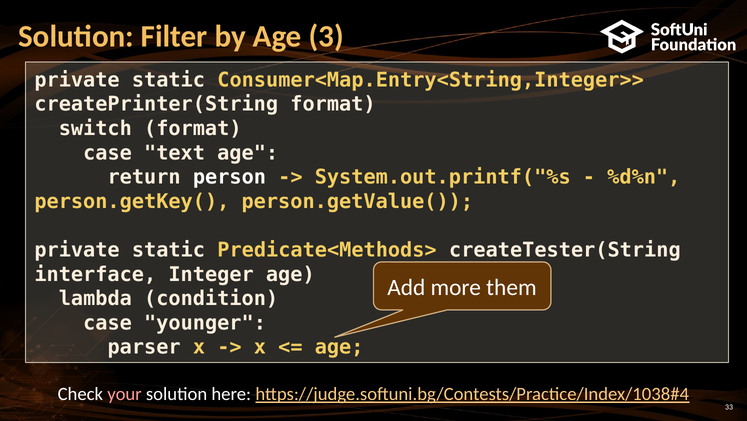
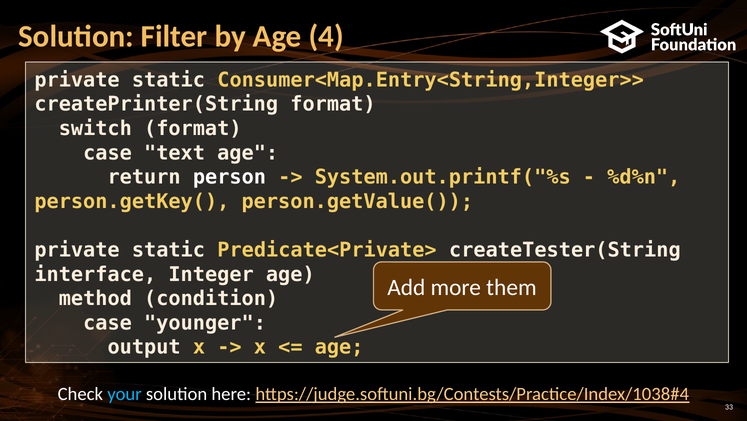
3: 3 -> 4 (326, 36)
Predicate<Methods>: Predicate<Methods> -> Predicate<Private> (327, 250)
lambda: lambda -> method (95, 298)
parser: parser -> output (144, 347)
your colour: pink -> light blue (125, 394)
